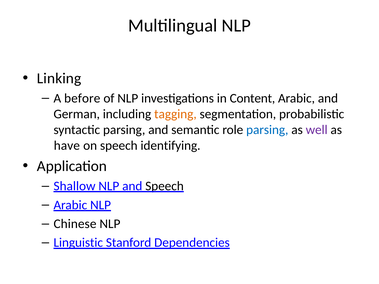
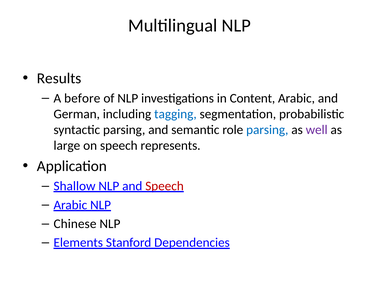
Linking: Linking -> Results (59, 78)
tagging colour: orange -> blue (175, 114)
have: have -> large (67, 146)
identifying: identifying -> represents (171, 146)
Speech colour: black -> red (164, 186)
Linguistic: Linguistic -> Elements (78, 243)
